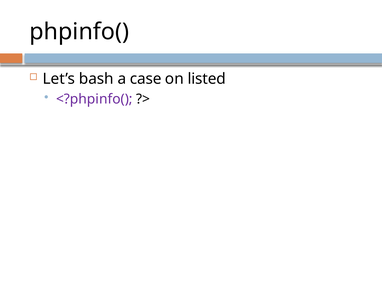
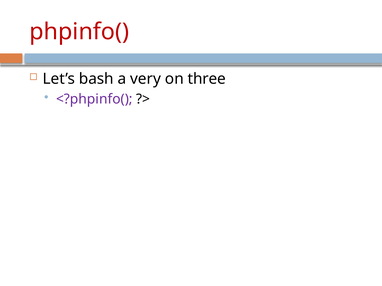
phpinfo( colour: black -> red (79, 32)
case: case -> very (146, 79)
listed: listed -> three (207, 79)
